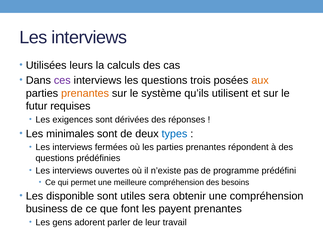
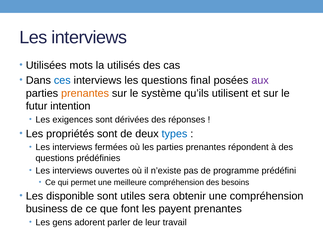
leurs: leurs -> mots (81, 65)
calculs: calculs -> utilisés (124, 65)
ces colour: purple -> blue (62, 80)
trois: trois -> final (200, 80)
aux colour: orange -> purple (260, 80)
requises: requises -> intention (70, 106)
minimales: minimales -> propriétés (70, 134)
